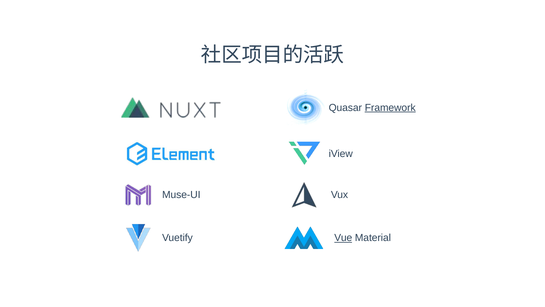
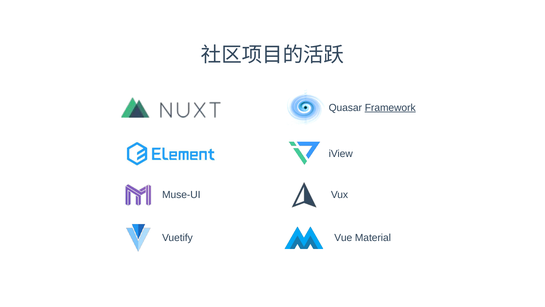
Vue underline: present -> none (343, 238)
